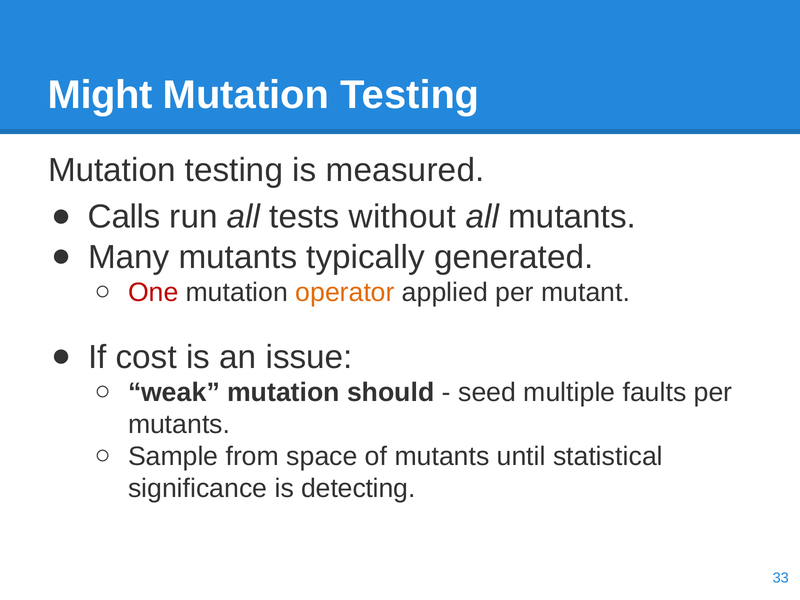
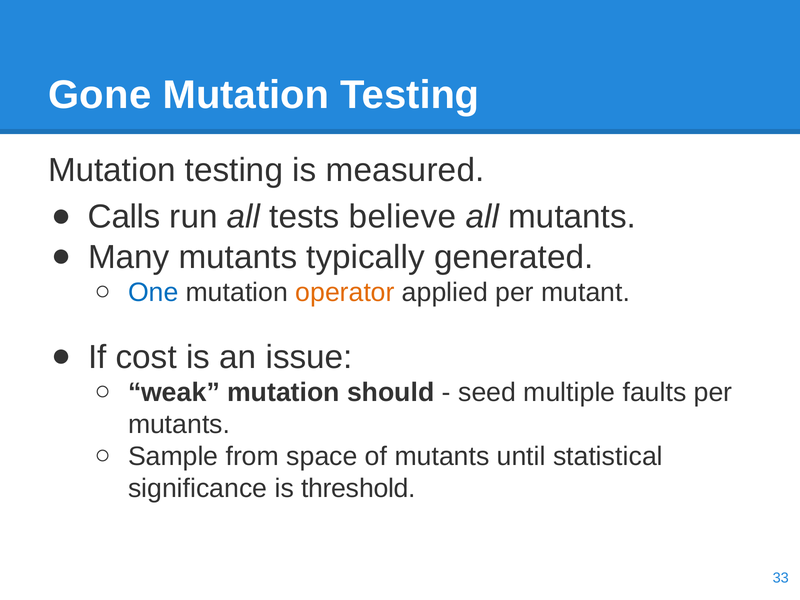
Might: Might -> Gone (100, 95)
without: without -> believe (402, 217)
One colour: red -> blue (153, 293)
detecting: detecting -> threshold (358, 489)
